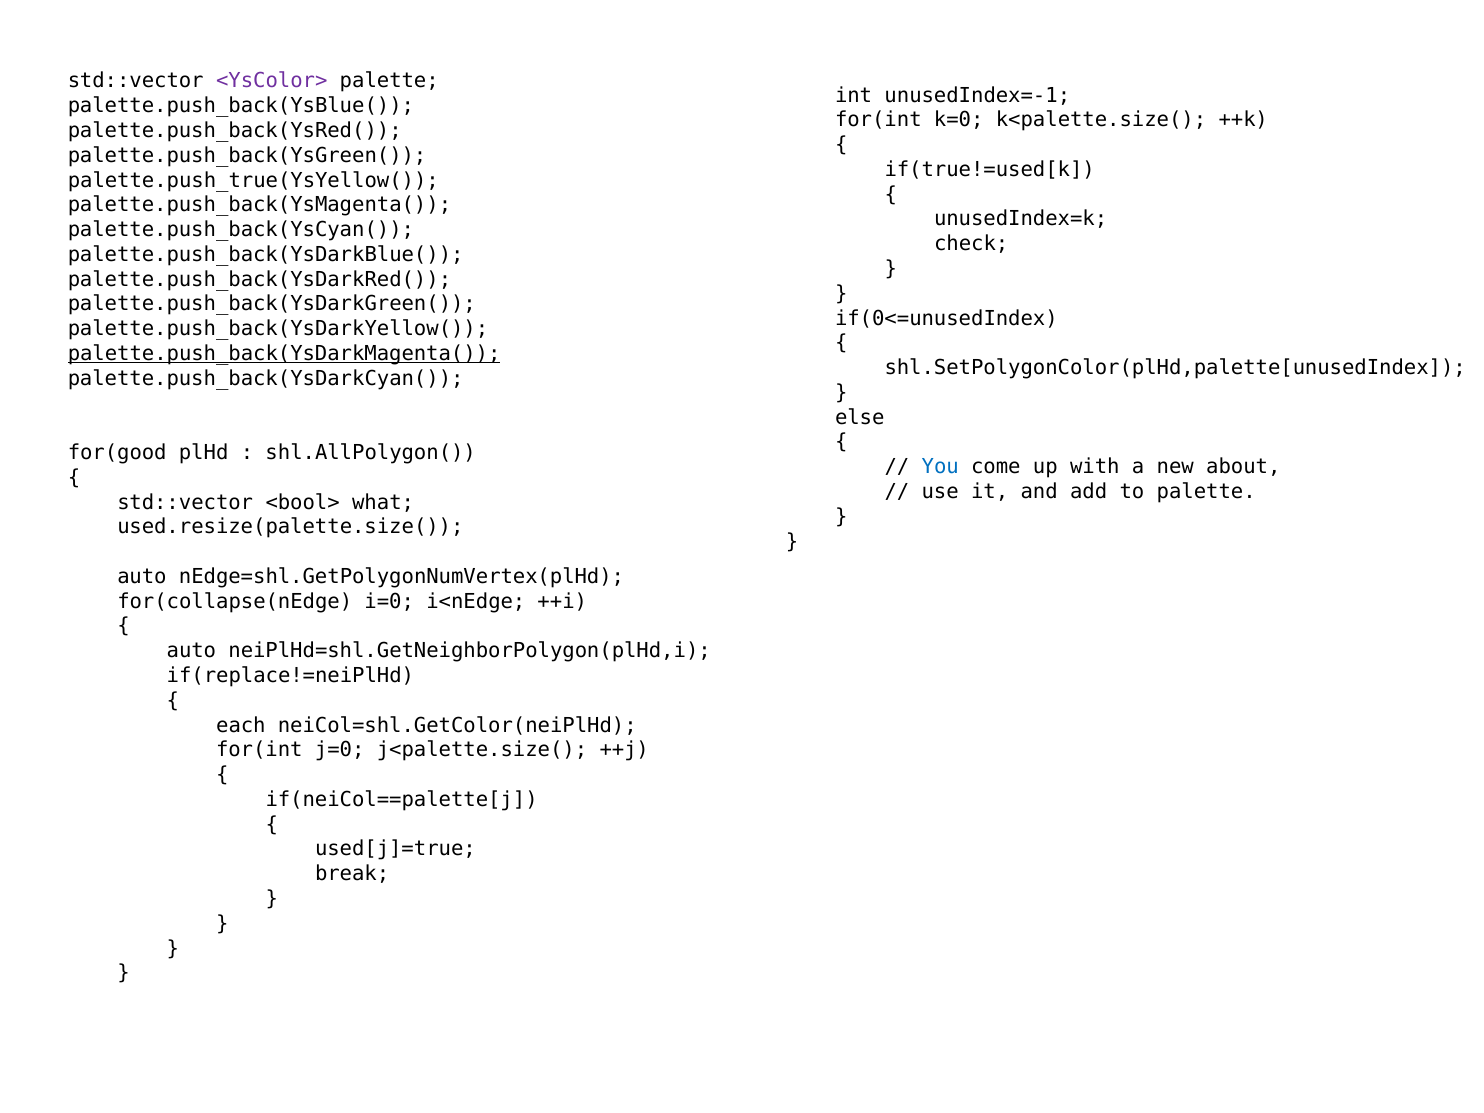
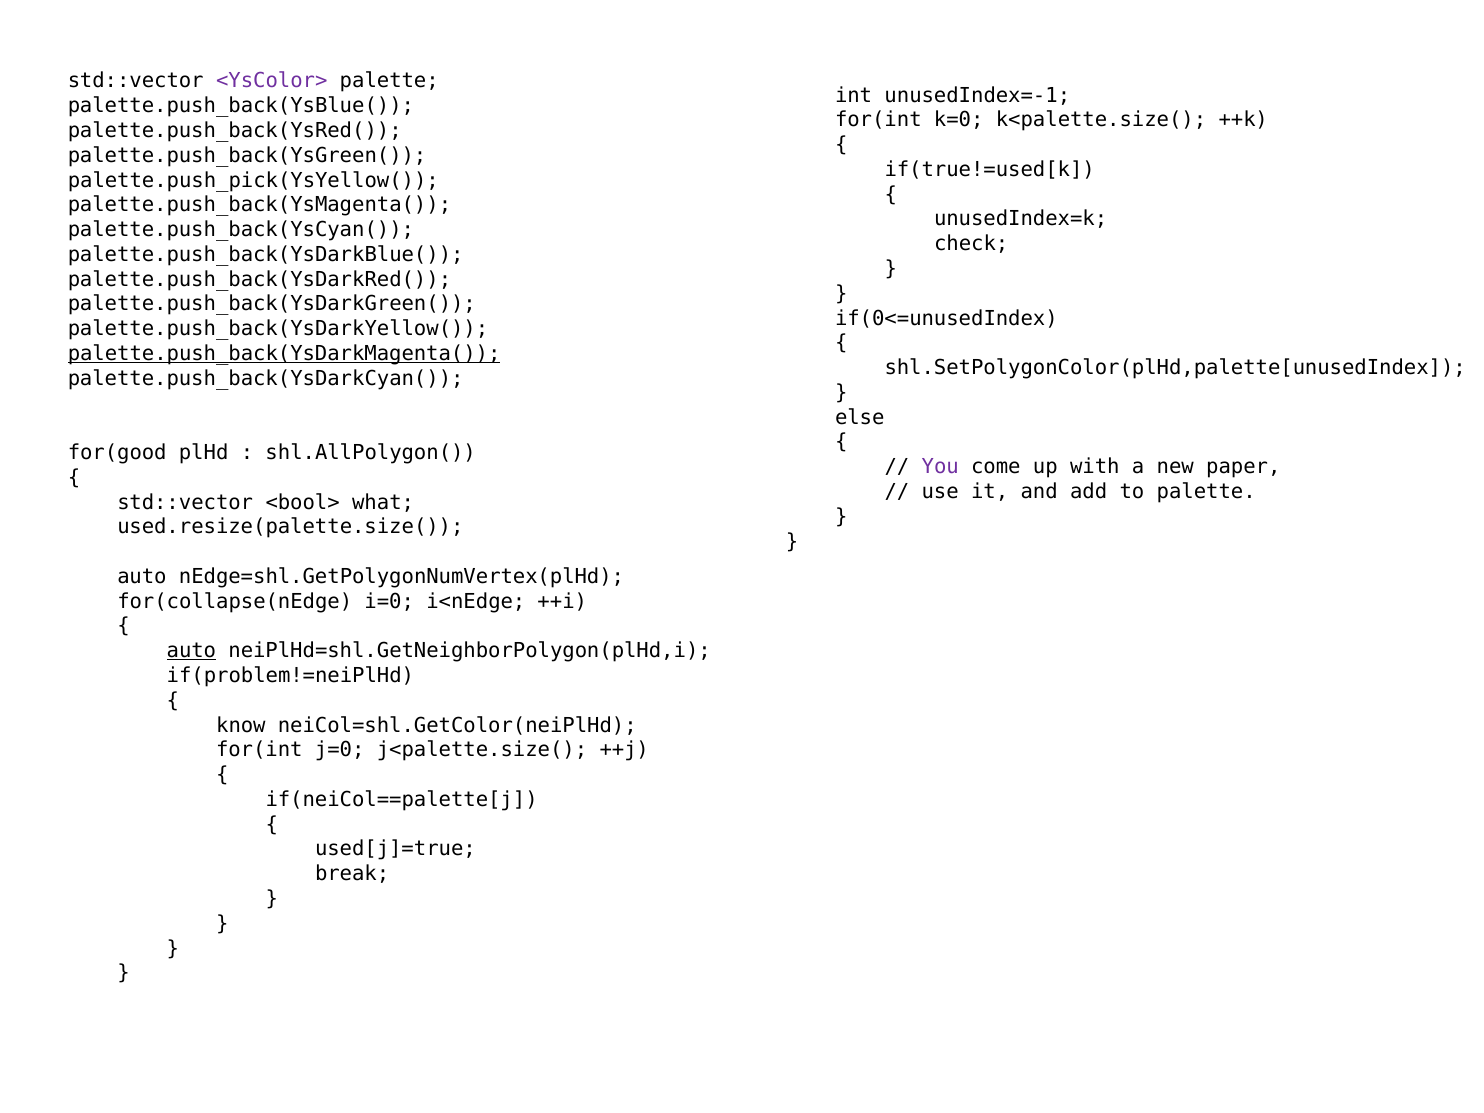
palette.push_true(YsYellow(: palette.push_true(YsYellow( -> palette.push_pick(YsYellow( (253, 180)
You colour: blue -> purple (940, 467)
about: about -> paper (1243, 467)
auto underline: none -> present (191, 651)
if(replace!=neiPlHd: if(replace!=neiPlHd -> if(problem!=neiPlHd (290, 676)
each: each -> know (241, 725)
